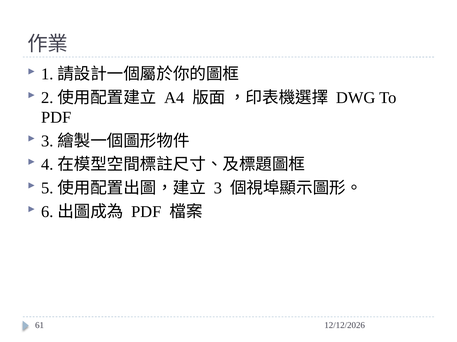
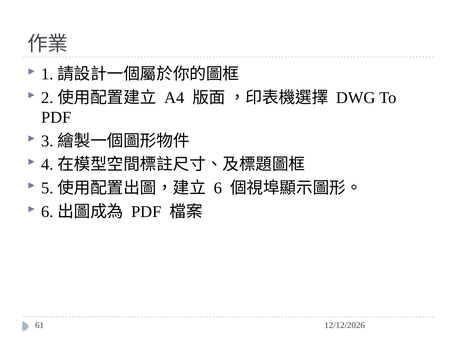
3: 3 -> 6 (218, 188)
